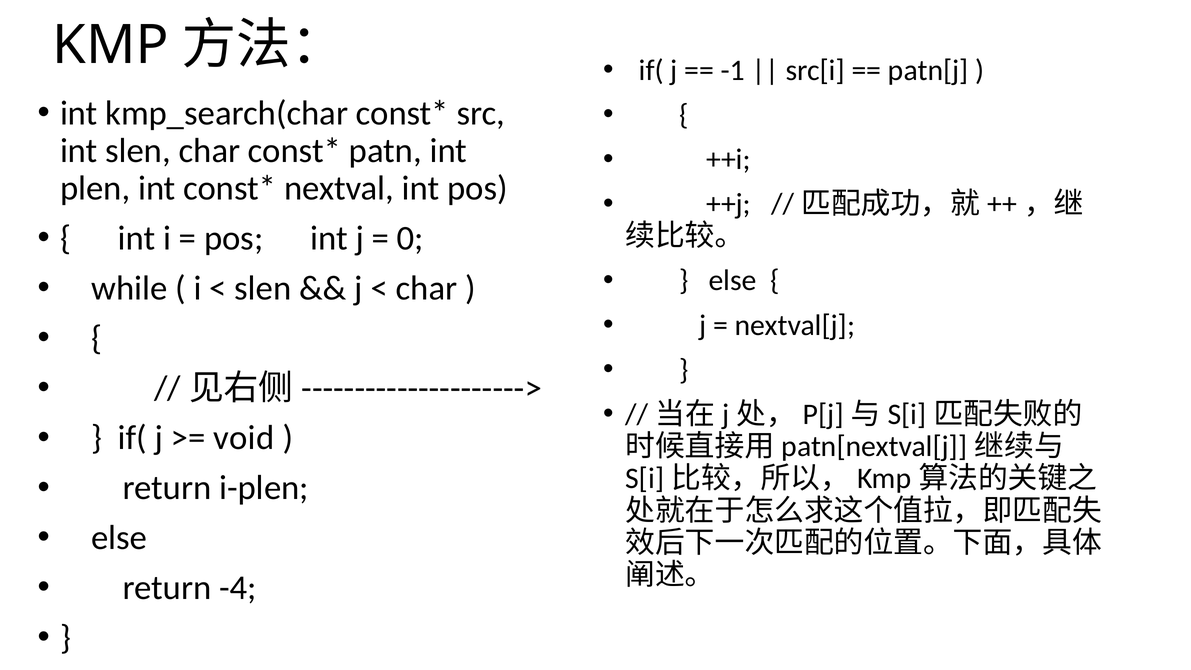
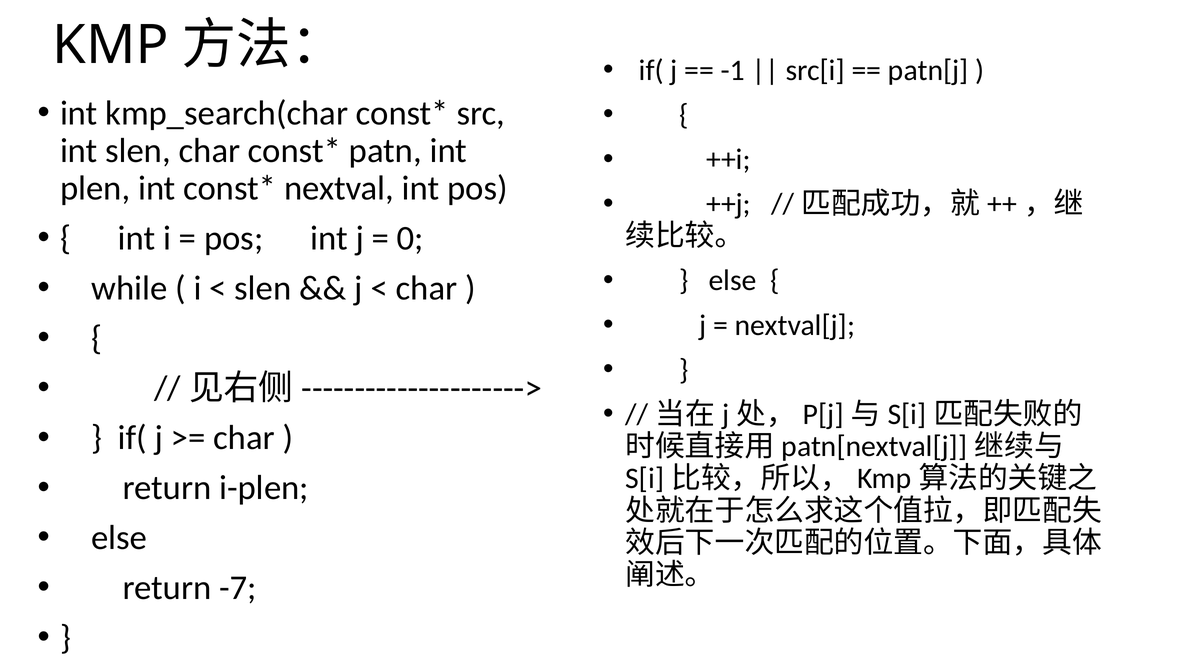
void: void -> char (244, 438)
-4: -4 -> -7 (238, 588)
